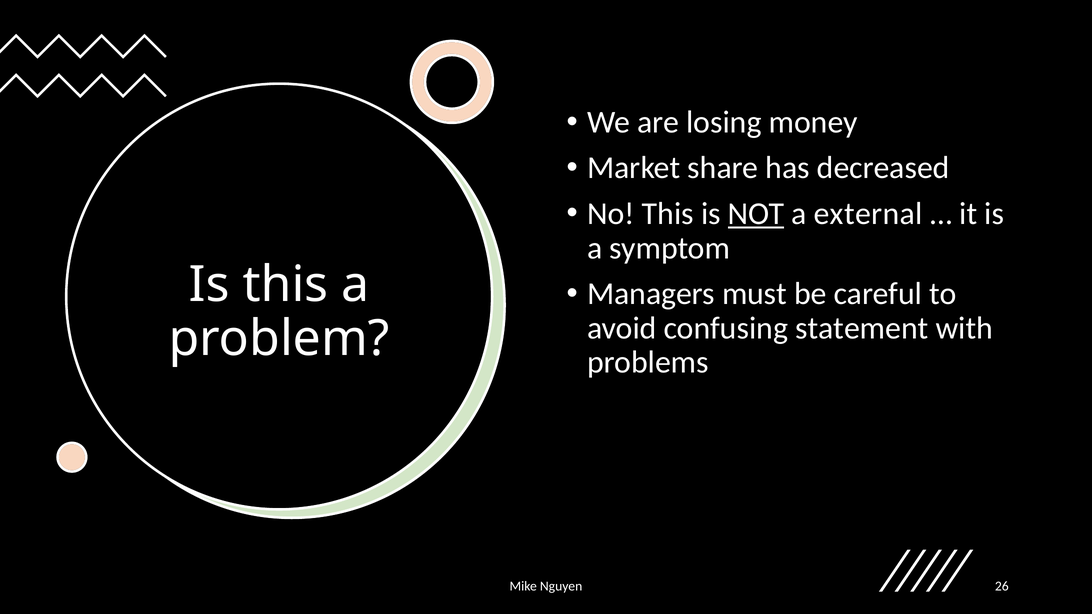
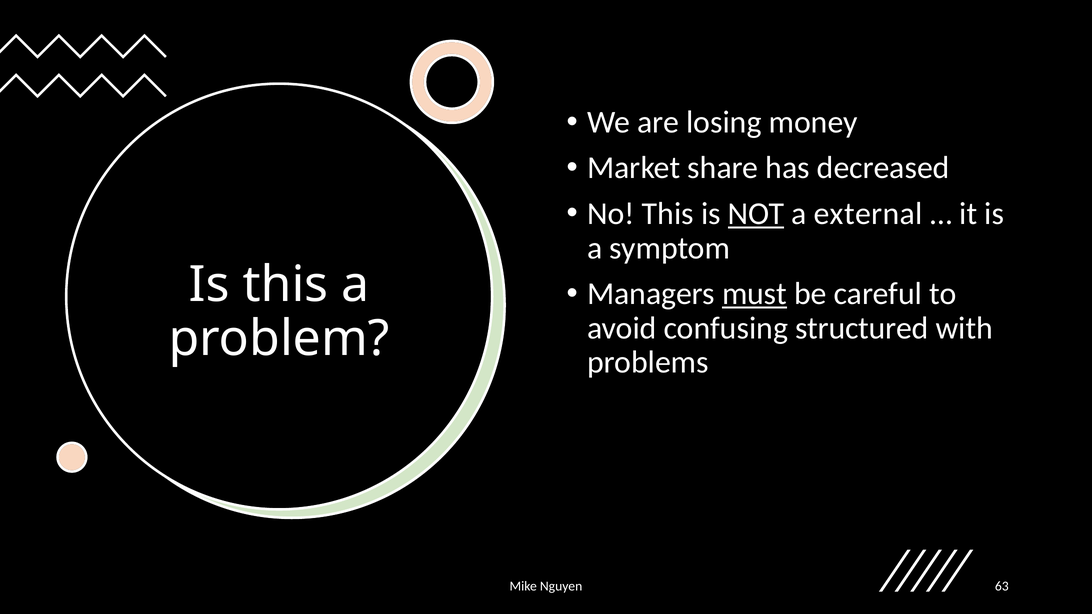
must underline: none -> present (755, 294)
statement: statement -> structured (862, 328)
26: 26 -> 63 (1002, 586)
